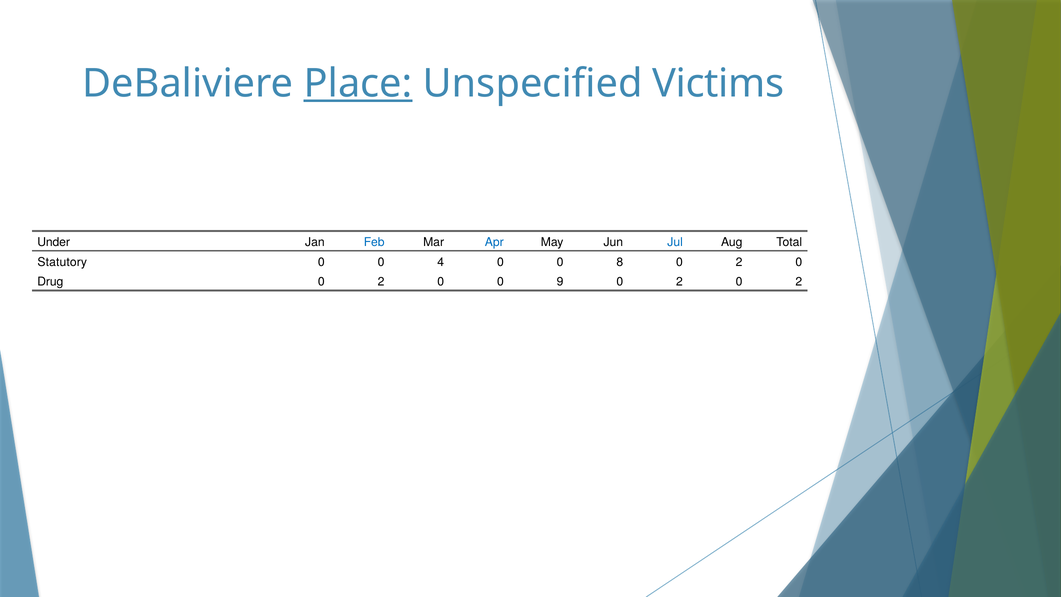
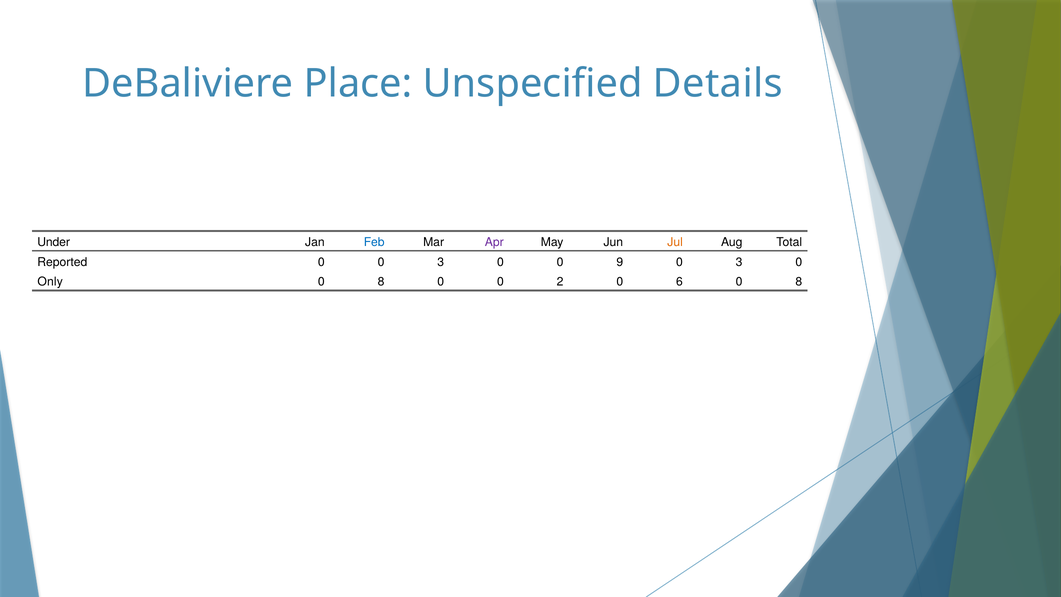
Place underline: present -> none (358, 84)
Victims: Victims -> Details (718, 84)
Apr colour: blue -> purple (494, 242)
Jul colour: blue -> orange (675, 242)
Statutory: Statutory -> Reported (62, 262)
0 0 4: 4 -> 3 (441, 262)
8: 8 -> 9 (620, 262)
2: 2 -> 3 (739, 262)
Drug: Drug -> Only (50, 282)
2: 2 -> 8 (381, 282)
9: 9 -> 2 (560, 282)
2: 2 -> 6 (679, 282)
2: 2 -> 8 (799, 282)
